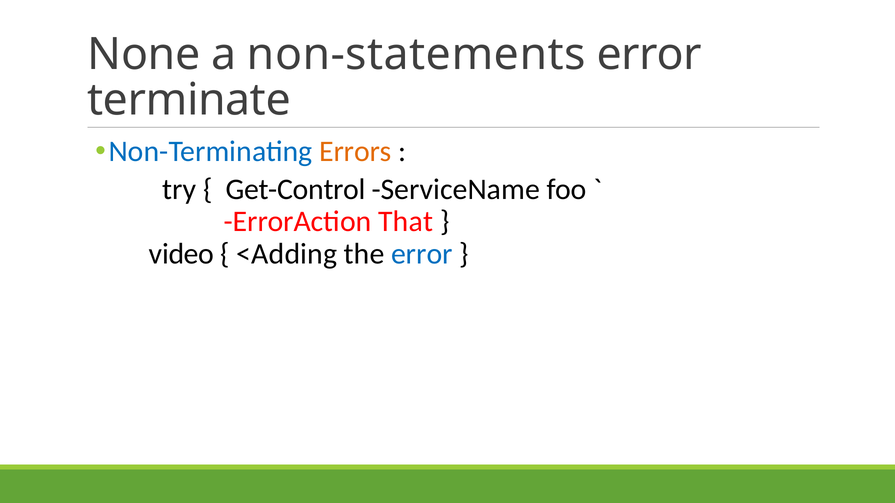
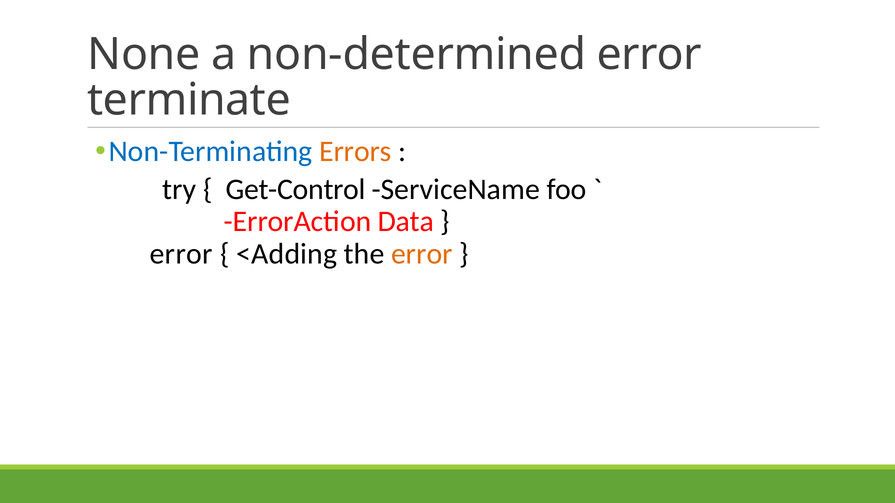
non-statements: non-statements -> non-determined (417, 55)
That: That -> Data (406, 222)
video: video -> error (181, 254)
error colour: blue -> orange (422, 254)
